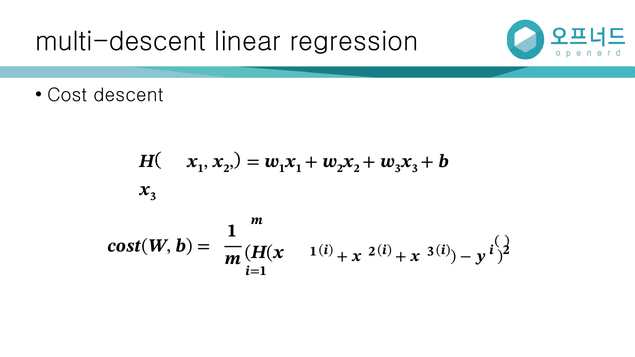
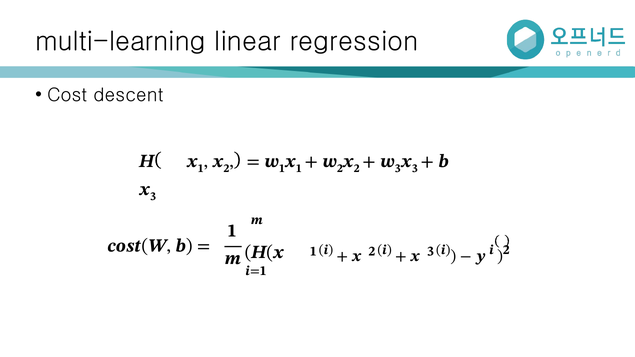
multi-descent: multi-descent -> multi-learning (121, 42)
